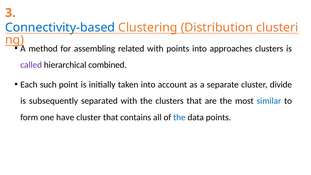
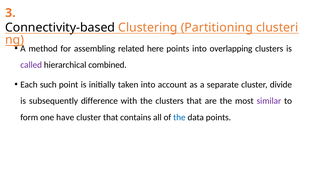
Connectivity-based colour: blue -> black (60, 28)
Distribution: Distribution -> Partitioning (217, 28)
related with: with -> here (155, 49)
approaches: approaches -> overlapping (231, 49)
separated: separated -> difference (99, 101)
similar colour: blue -> purple (269, 101)
